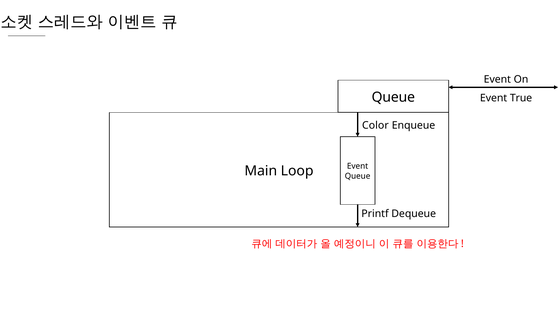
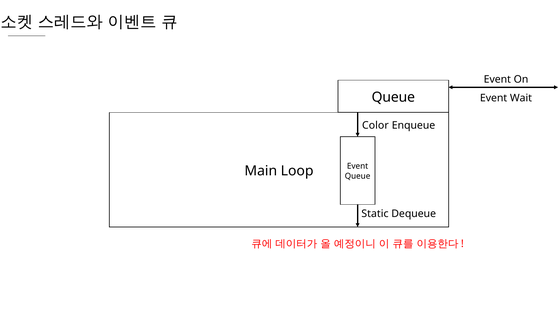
True: True -> Wait (521, 98)
Printf: Printf -> Static (375, 213)
